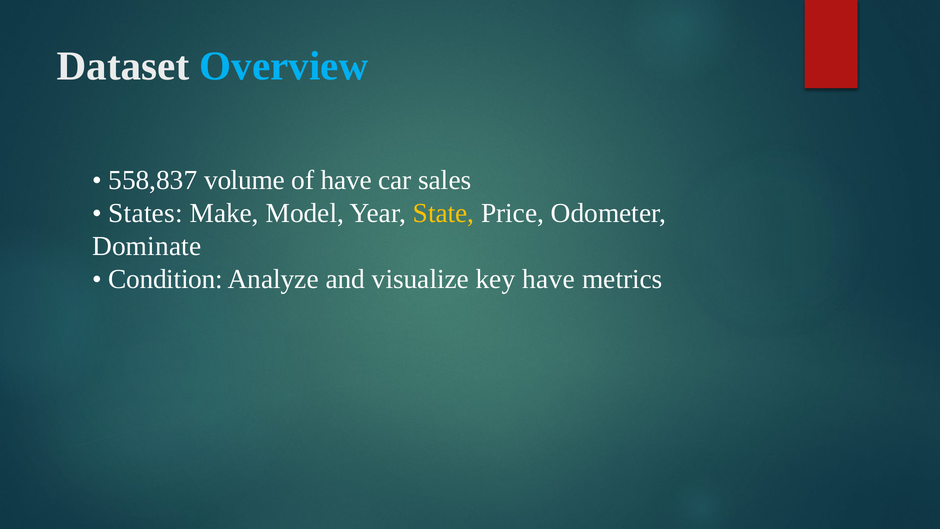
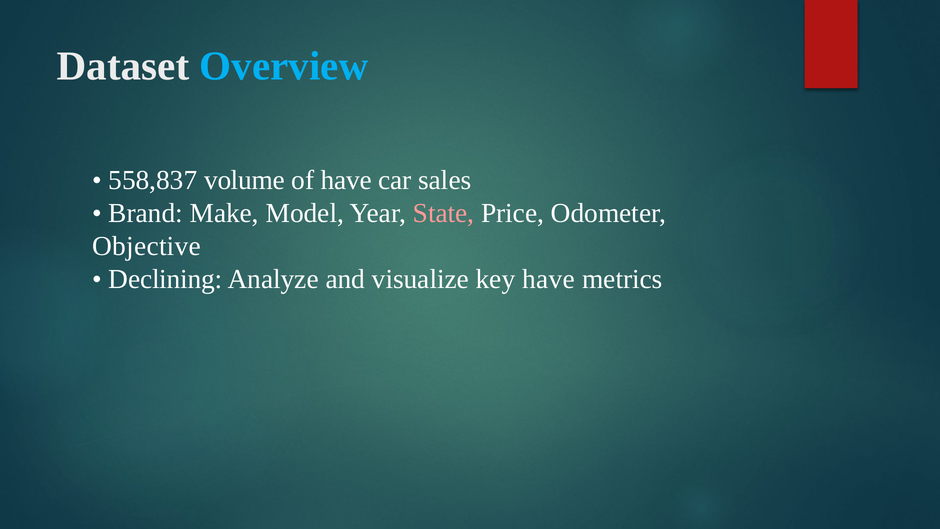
States: States -> Brand (146, 213)
State colour: yellow -> pink (444, 213)
Dominate: Dominate -> Objective (147, 246)
Condition: Condition -> Declining (165, 279)
